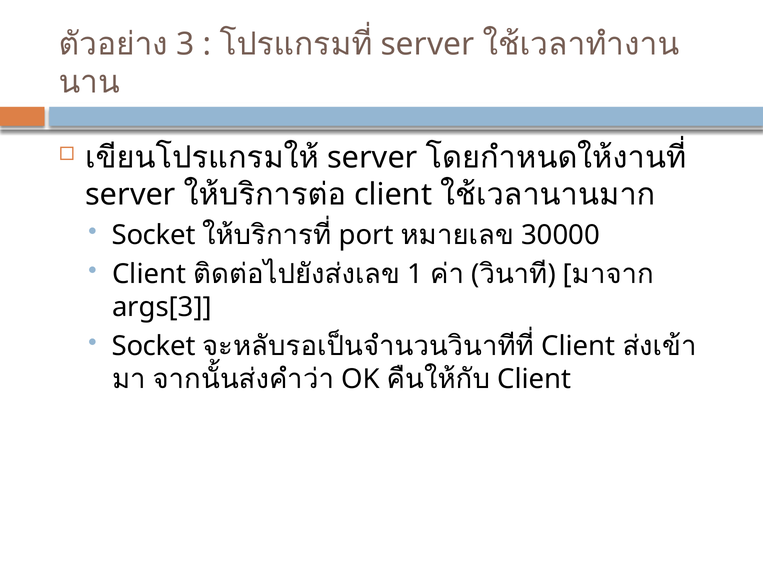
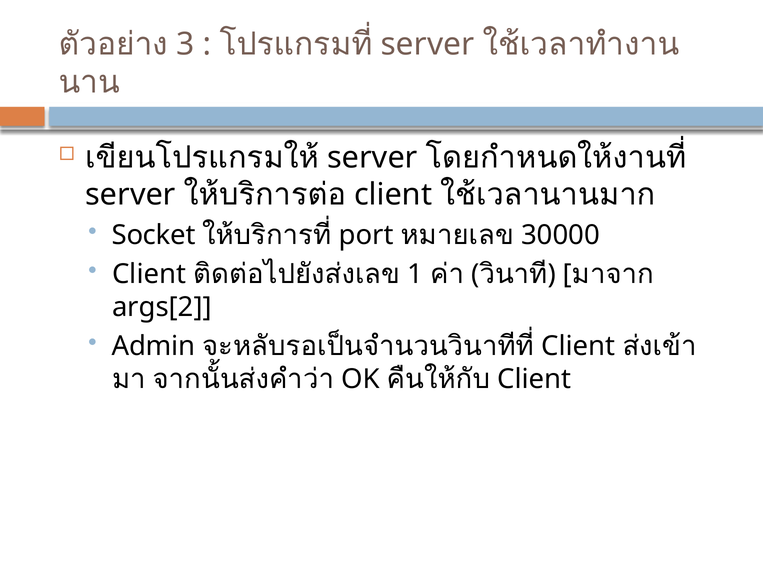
args[3: args[3 -> args[2 (162, 307)
Socket: Socket -> Admin (154, 346)
